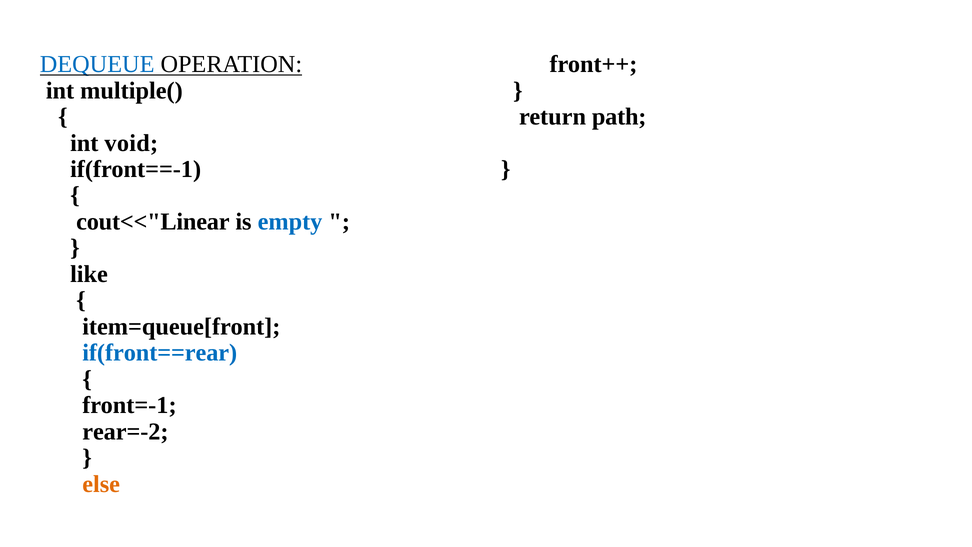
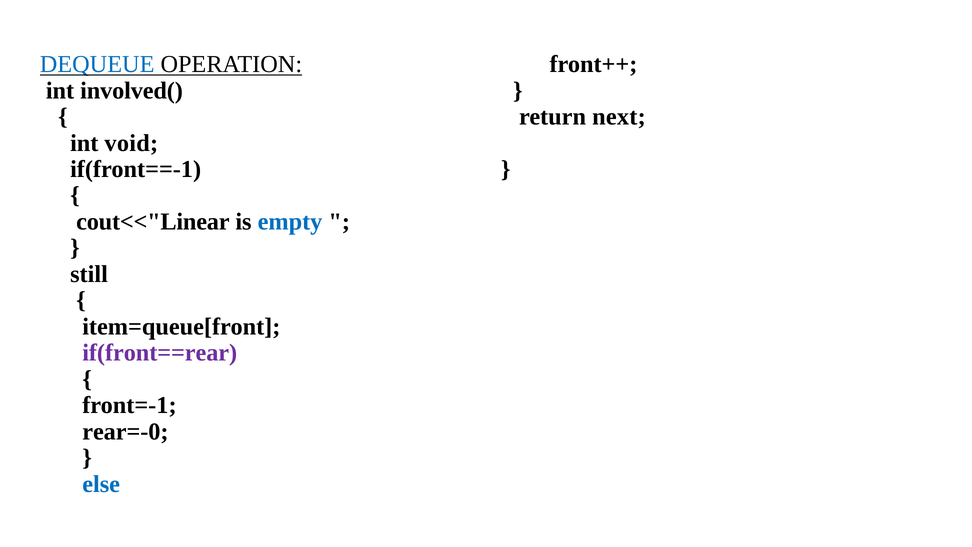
multiple(: multiple( -> involved( (132, 90)
path: path -> next (619, 117)
like: like -> still (89, 274)
if(front==rear colour: blue -> purple (160, 353)
rear=-2: rear=-2 -> rear=-0 (125, 431)
else colour: orange -> blue (101, 484)
